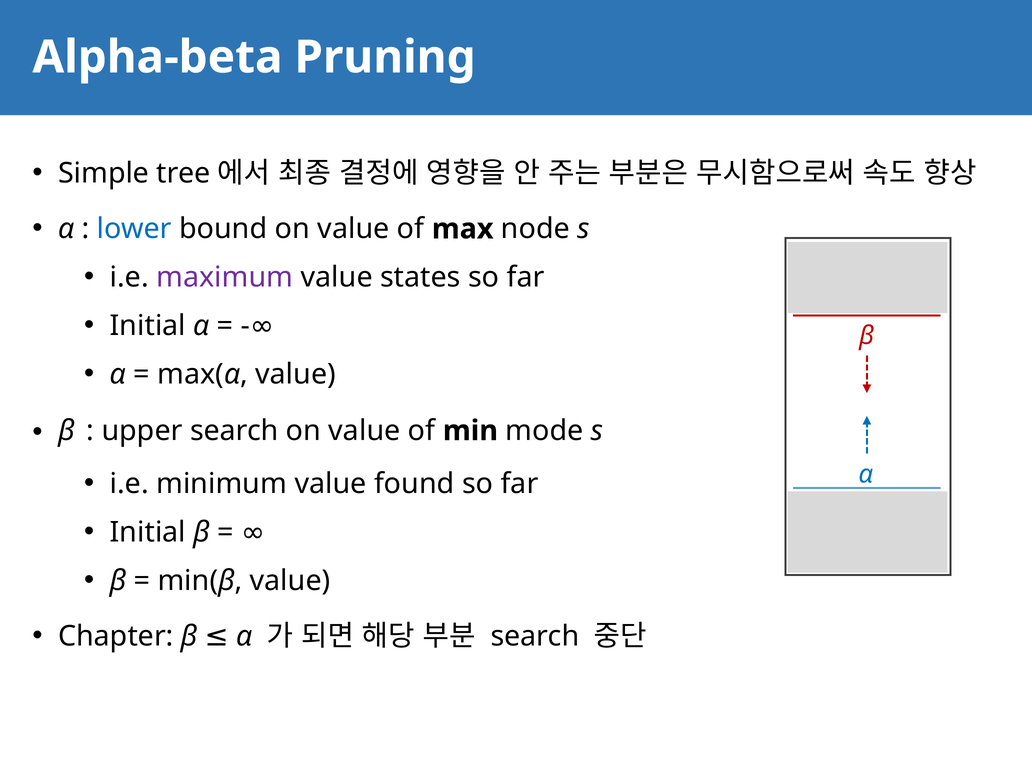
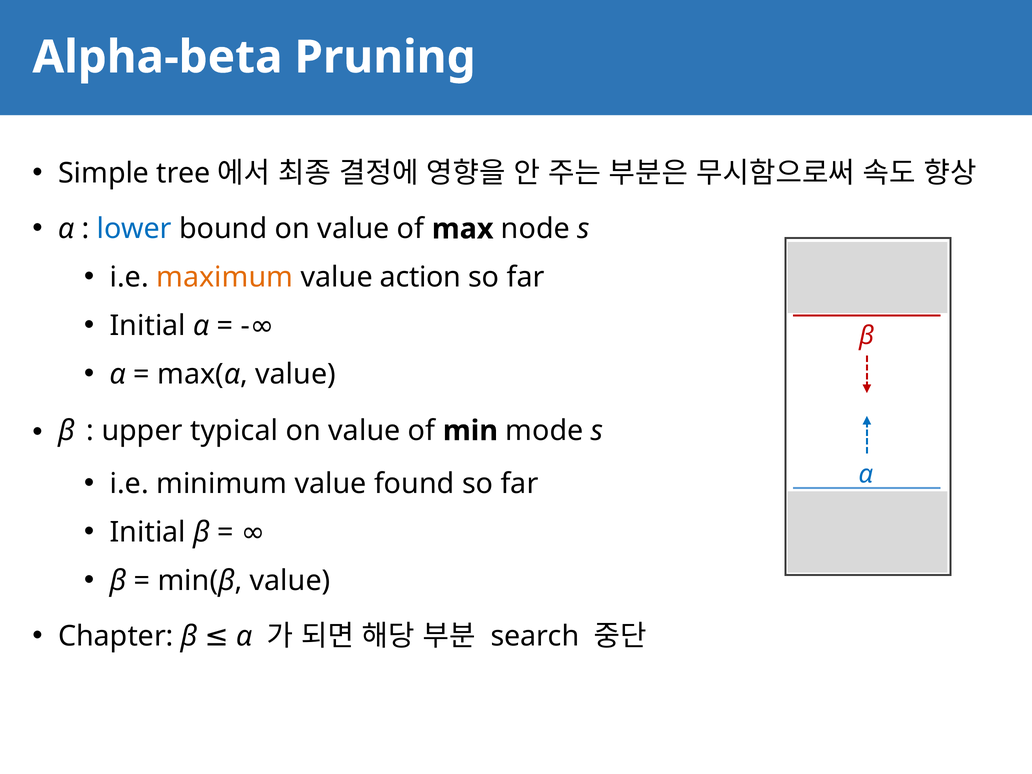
maximum colour: purple -> orange (225, 277)
states: states -> action (421, 277)
upper search: search -> typical (234, 431)
